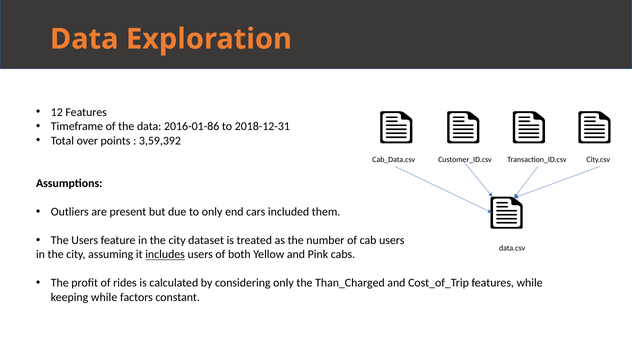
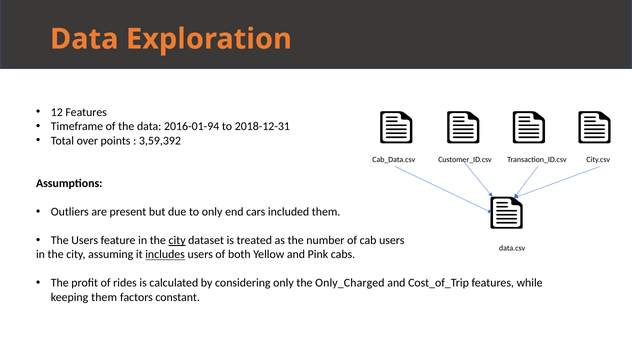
2016-01-86: 2016-01-86 -> 2016-01-94 (192, 126)
city underline: none -> present (177, 240)
Than_Charged: Than_Charged -> Only_Charged (350, 283)
keeping while: while -> them (104, 297)
